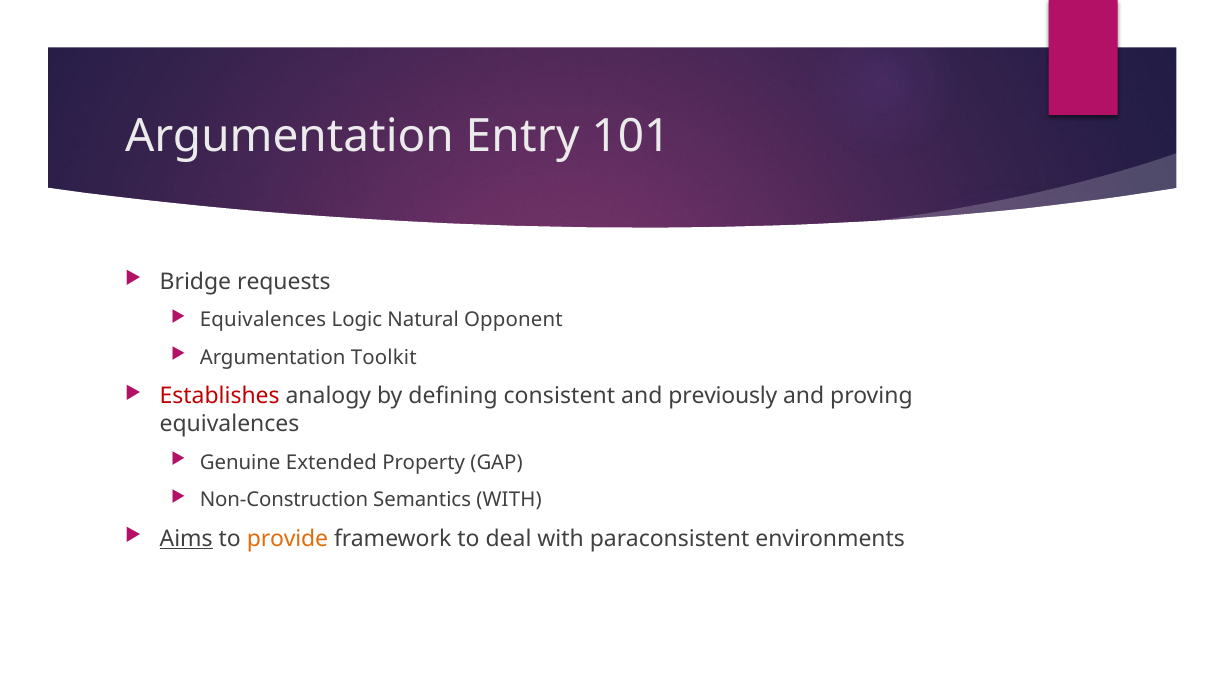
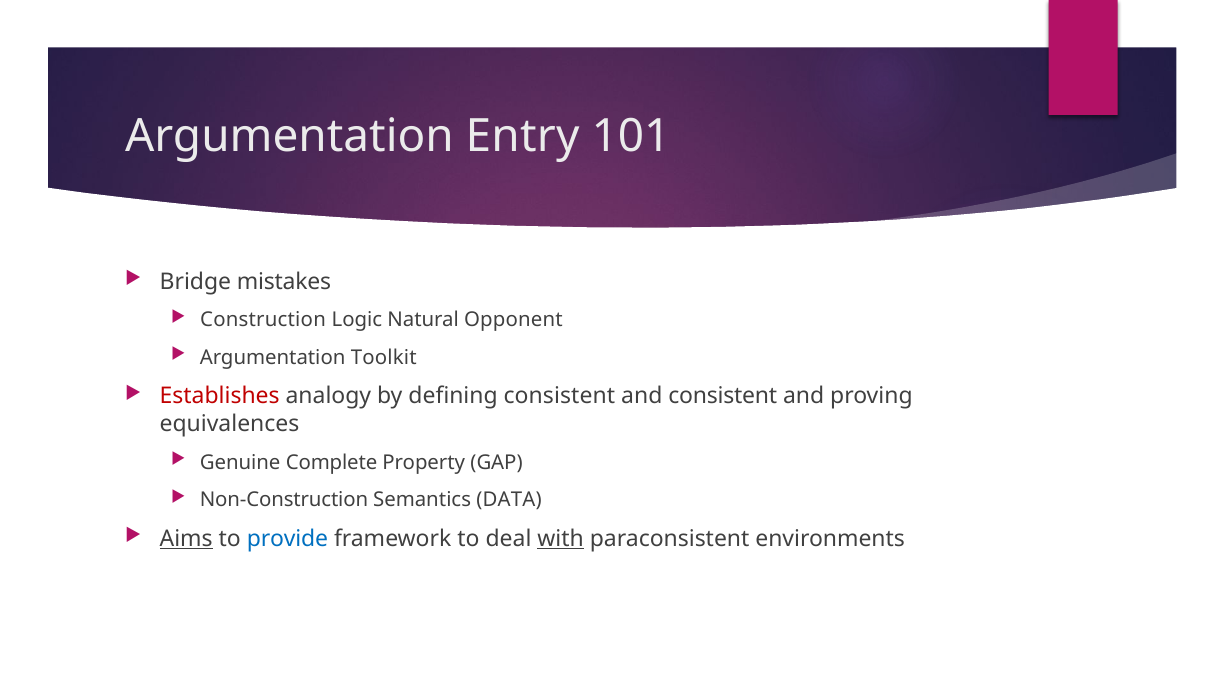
requests: requests -> mistakes (284, 282)
Equivalences: Equivalences -> Construction (263, 320)
and previously: previously -> consistent (723, 396)
Extended: Extended -> Complete (332, 462)
Semantics WITH: WITH -> DATA (509, 500)
provide colour: orange -> blue (287, 539)
with underline: none -> present (561, 539)
